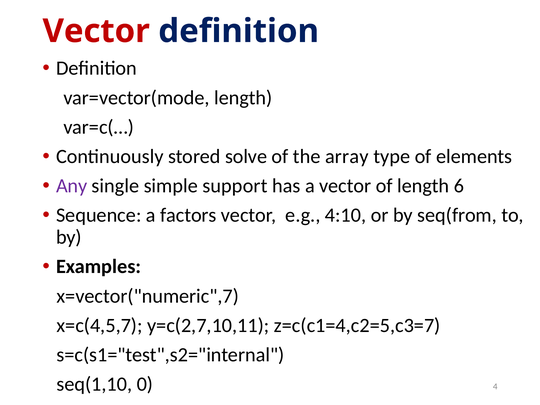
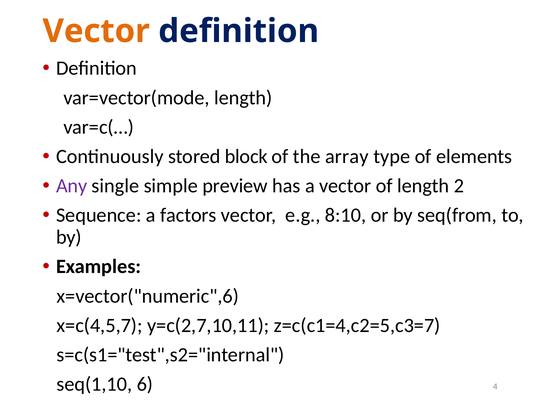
Vector colour: red -> orange (96, 31)
solve: solve -> block (246, 156)
support: support -> preview (235, 186)
6: 6 -> 2 (459, 186)
4:10: 4:10 -> 8:10 (346, 215)
x=vector("numeric",7: x=vector("numeric",7 -> x=vector("numeric",6 (148, 296)
0: 0 -> 6 (145, 384)
